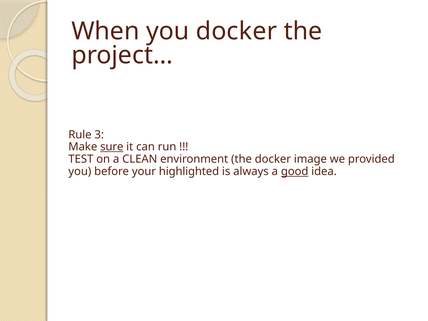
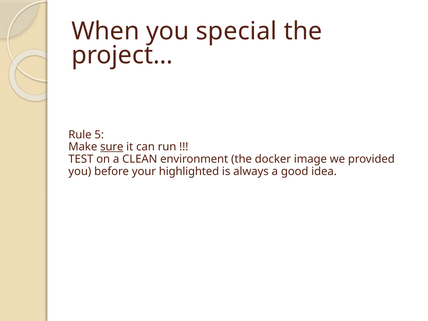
you docker: docker -> special (236, 31)
3: 3 -> 5 (99, 135)
good underline: present -> none (295, 171)
